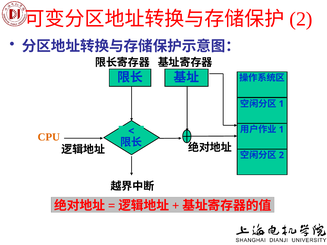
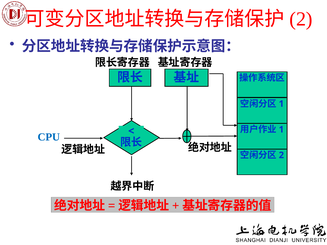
CPU colour: orange -> blue (49, 137)
